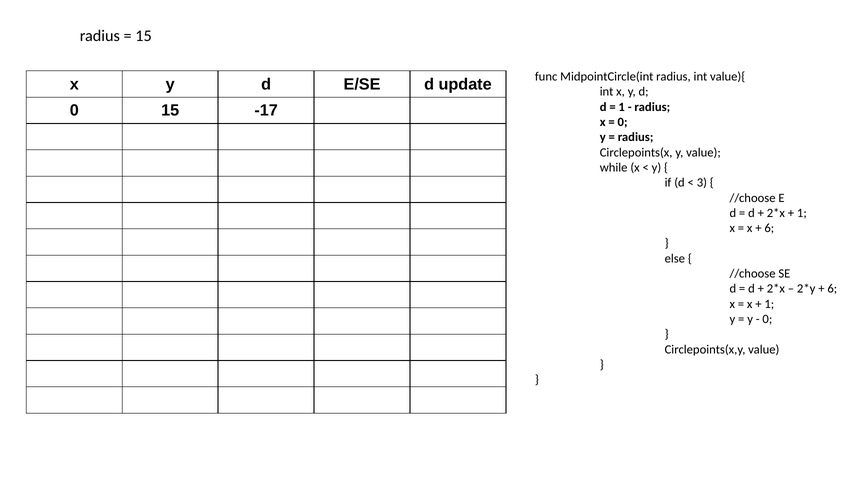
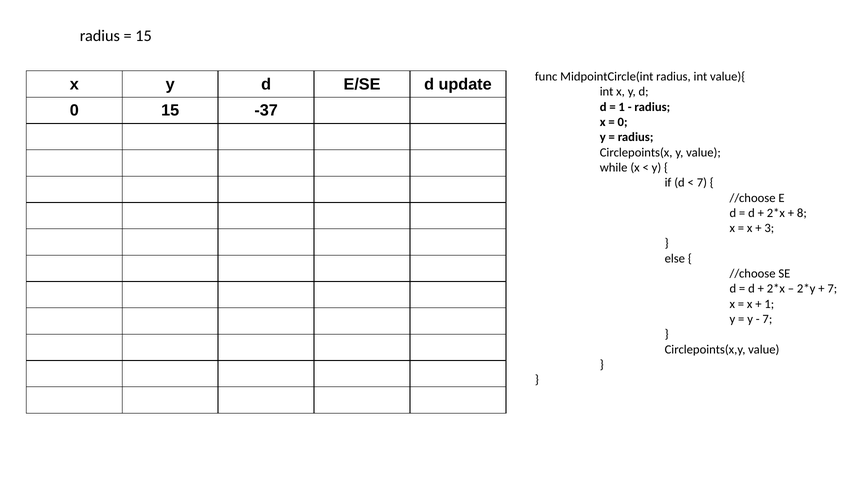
-17: -17 -> -37 (266, 111)
3: 3 -> 7 (702, 183)
1: 1 -> 8 (802, 213)
6: 6 -> 3 (769, 228)
6: 6 -> 7 (832, 289)
0: 0 -> 7 (767, 319)
